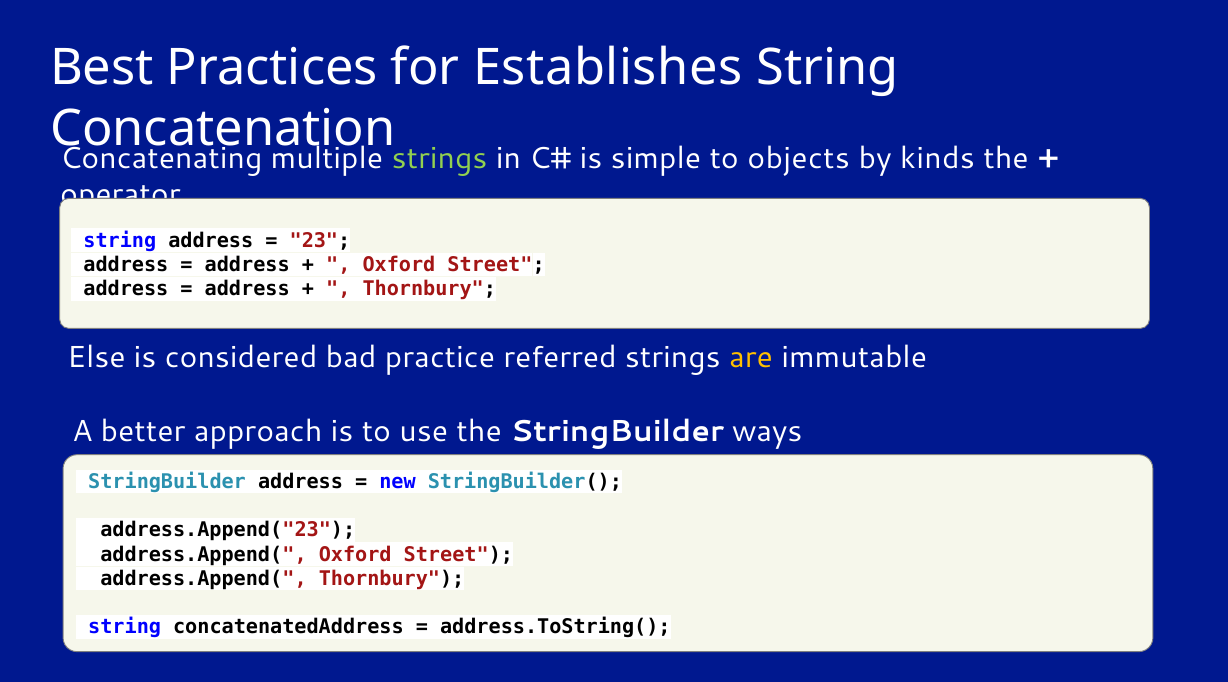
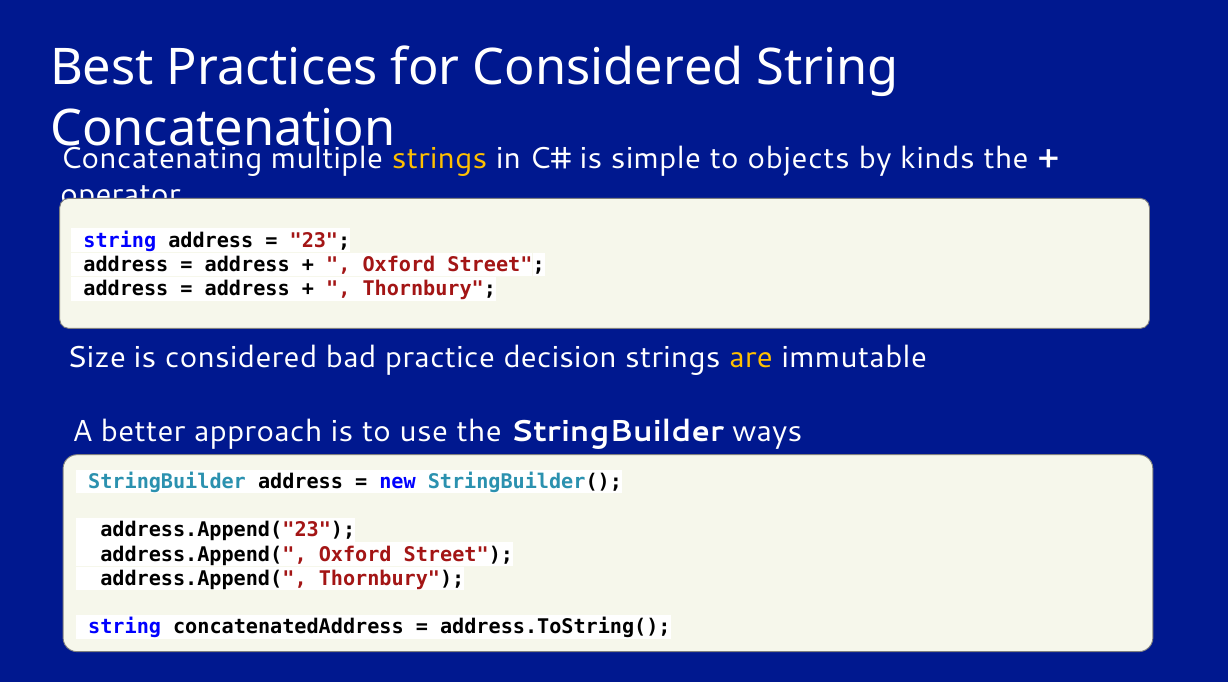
for Establishes: Establishes -> Considered (608, 68)
strings colour: light green -> yellow (440, 159)
Else: Else -> Size (97, 358)
referred: referred -> decision (560, 358)
